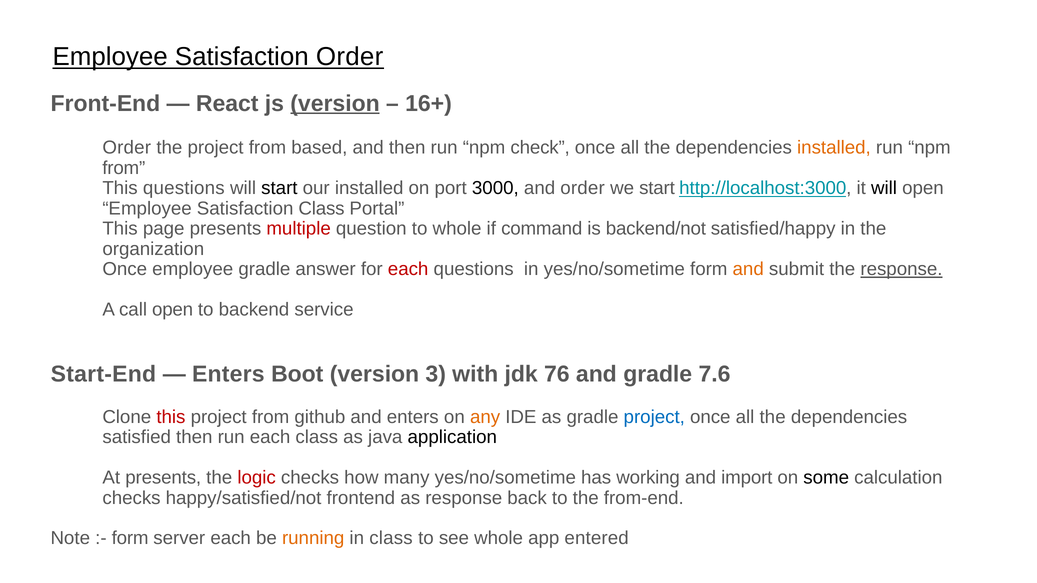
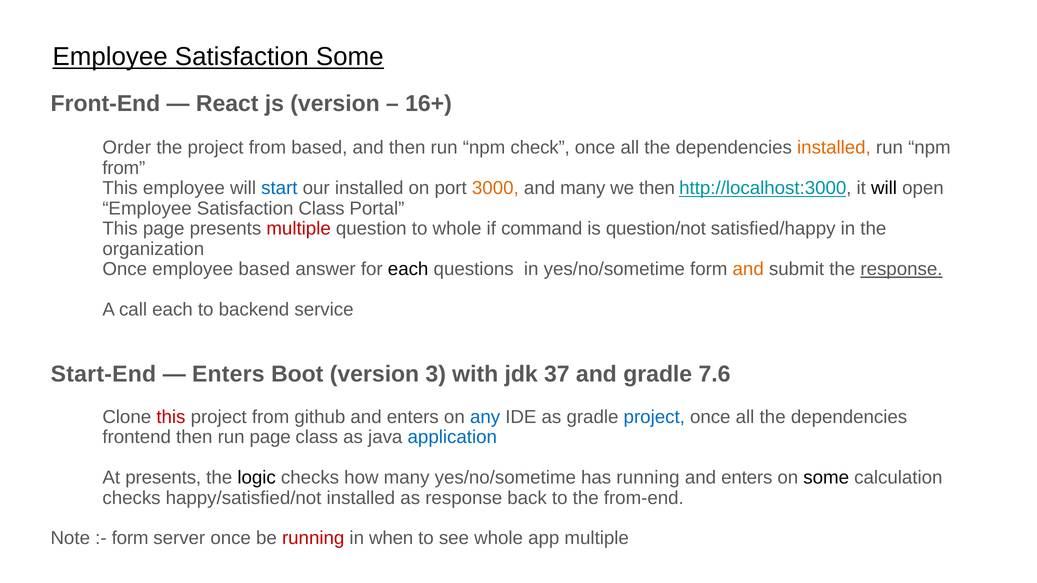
Satisfaction Order: Order -> Some (350, 57)
version underline: present -> none (335, 104)
This questions: questions -> employee (184, 188)
start colour: black -> blue (279, 188)
3000 colour: black -> orange (495, 188)
and order: order -> many (583, 188)
we start: start -> then (657, 188)
backend/not: backend/not -> question/not (656, 229)
employee gradle: gradle -> based (264, 269)
each colour: red -> black (408, 269)
call open: open -> each (172, 310)
76: 76 -> 37 (557, 374)
any colour: orange -> blue (485, 417)
satisfied: satisfied -> frontend (137, 437)
run each: each -> page (270, 437)
application colour: black -> blue (452, 437)
logic colour: red -> black (257, 478)
has working: working -> running (648, 478)
import: import -> enters (747, 478)
happy/satisfied/not frontend: frontend -> installed (361, 498)
server each: each -> once (231, 539)
running colour: orange -> red (313, 539)
in class: class -> when (391, 539)
app entered: entered -> multiple (597, 539)
